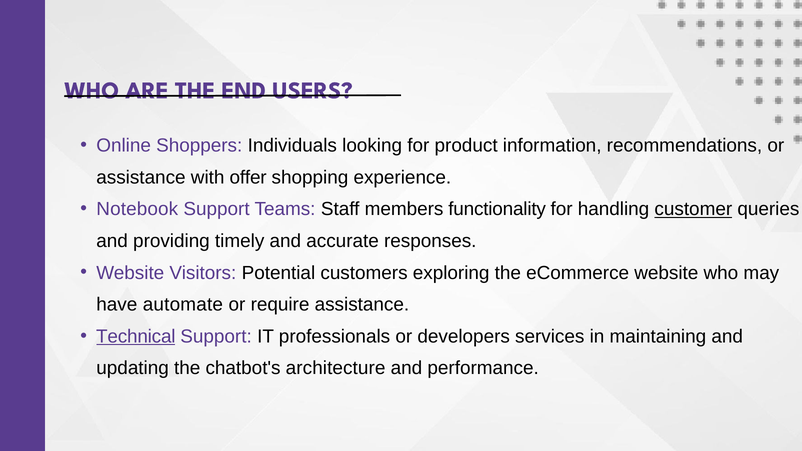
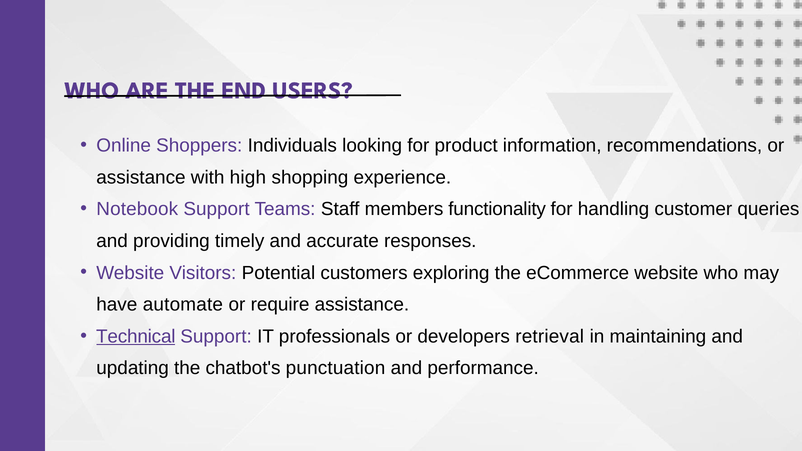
offer: offer -> high (248, 177)
customer underline: present -> none (693, 209)
services: services -> retrieval (550, 336)
architecture: architecture -> punctuation (336, 368)
